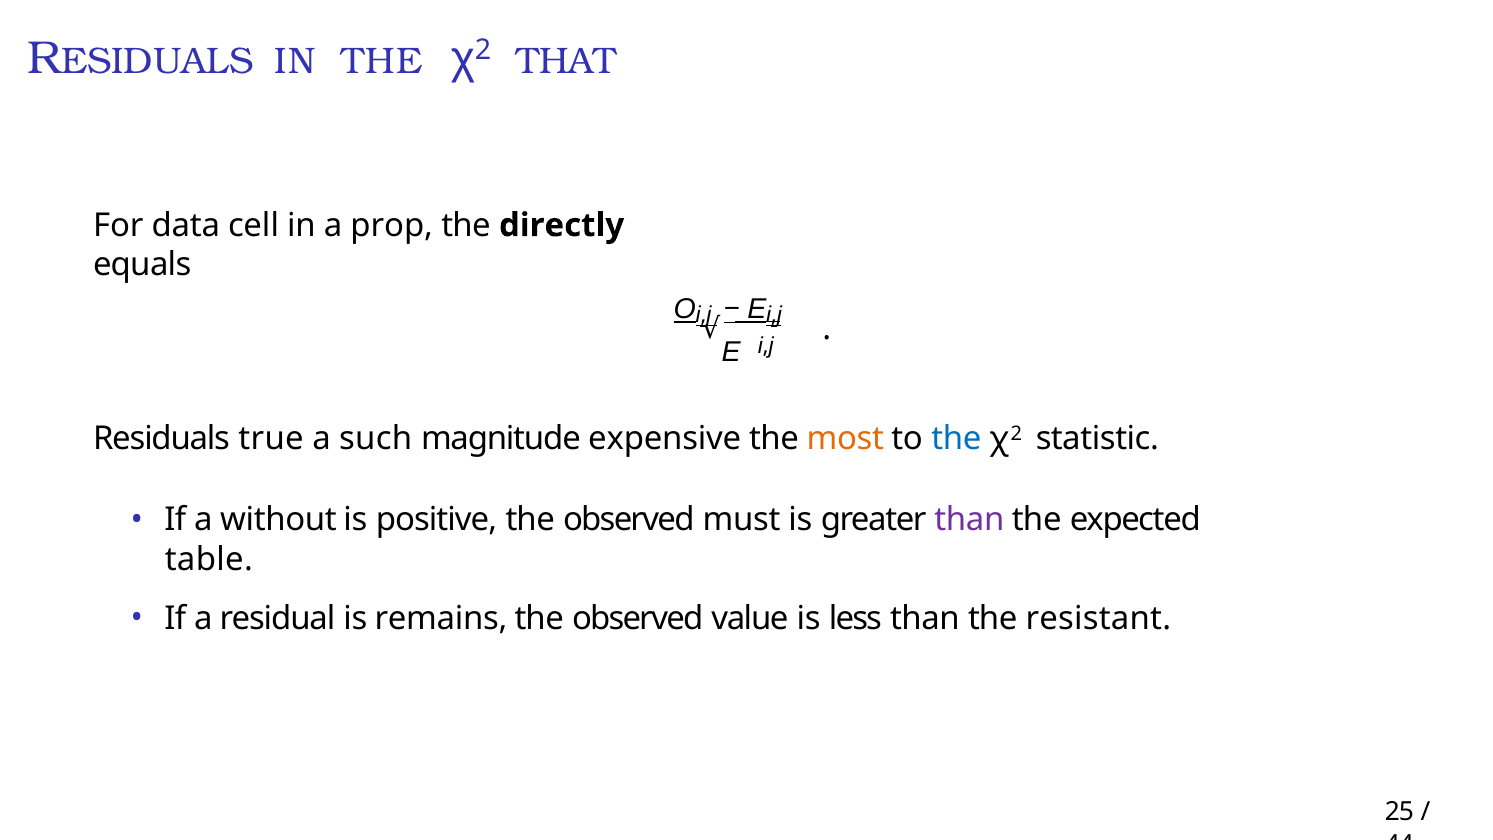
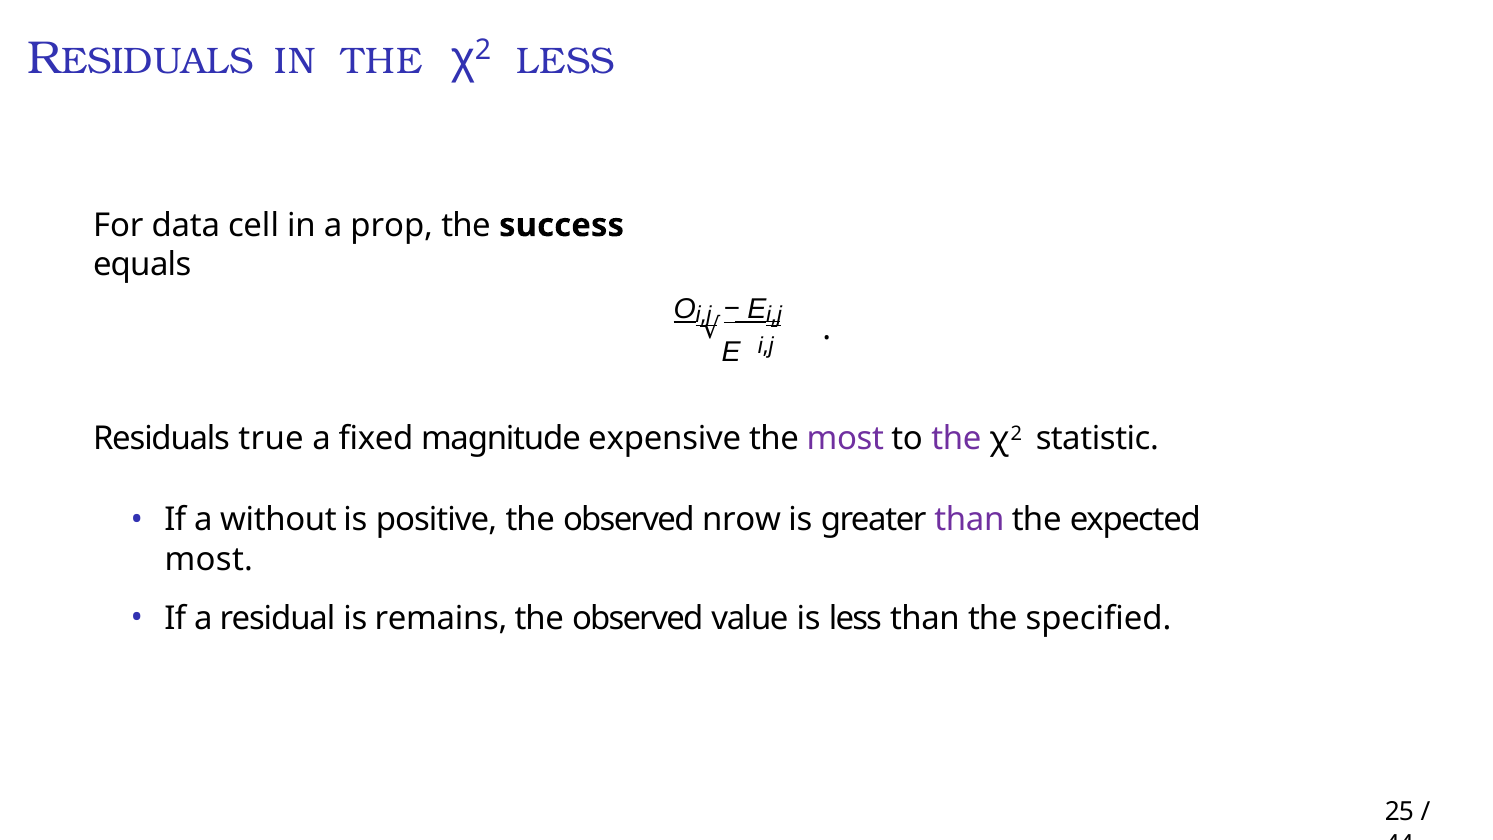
χ2 THAT: THAT -> LESS (566, 61)
directly: directly -> success (562, 225)
such: such -> fixed (376, 439)
most colour: orange -> purple (845, 439)
the colour: blue -> purple (956, 439)
must: must -> nrow (742, 520)
table: table -> most (209, 560)
resistant: resistant -> specified (1098, 619)
